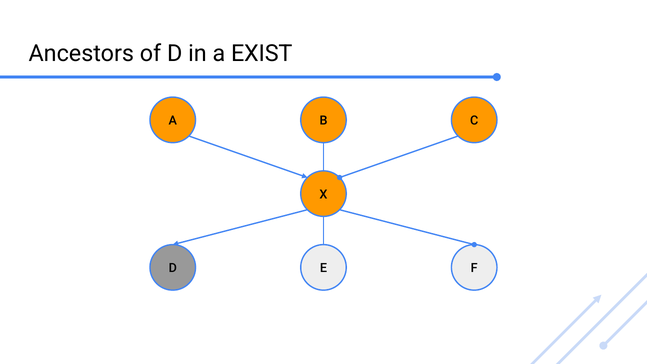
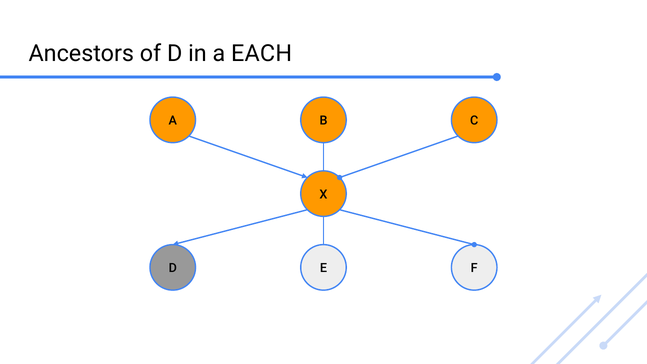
EXIST: EXIST -> EACH (262, 54)
